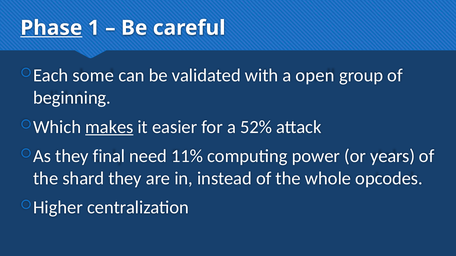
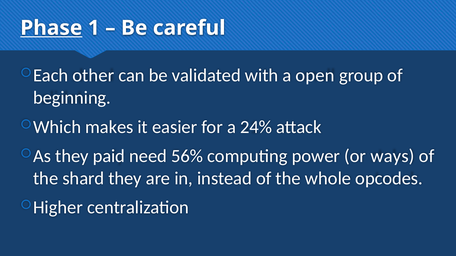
some: some -> other (93, 76)
makes underline: present -> none (109, 127)
52%: 52% -> 24% (256, 127)
final: final -> paid (109, 156)
11%: 11% -> 56% (187, 156)
years: years -> ways (392, 156)
